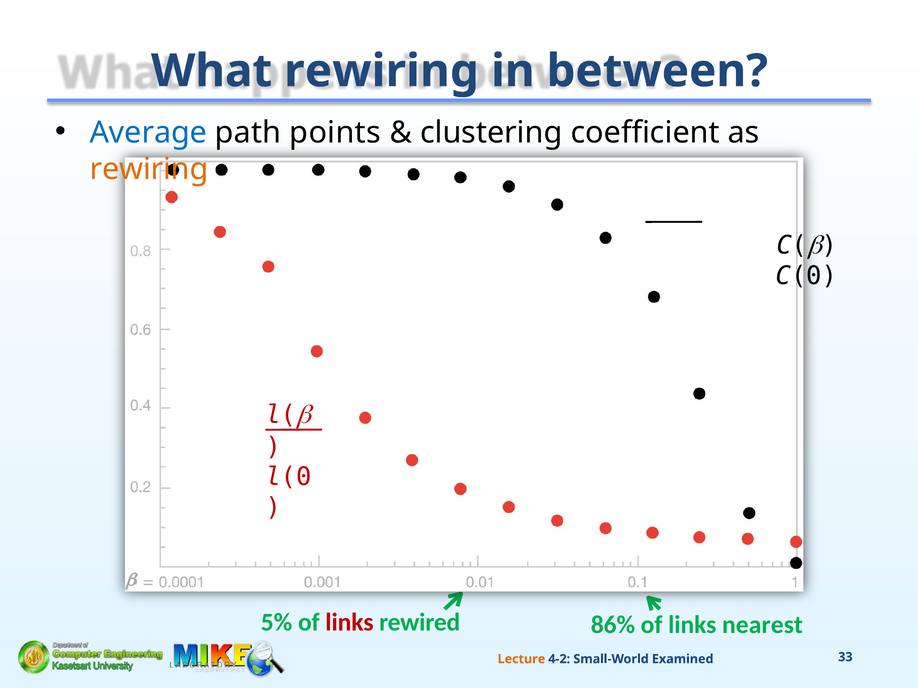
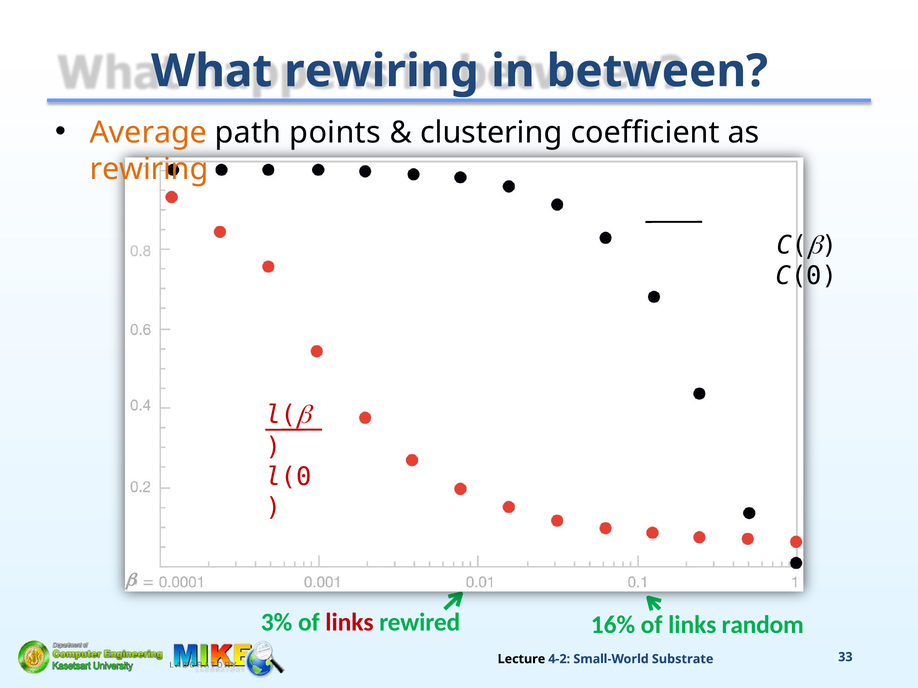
Average colour: blue -> orange (148, 133)
5%: 5% -> 3% (277, 623)
86%: 86% -> 16% (613, 625)
nearest: nearest -> random (763, 625)
Lecture colour: orange -> black (521, 659)
Examined: Examined -> Substrate (683, 659)
